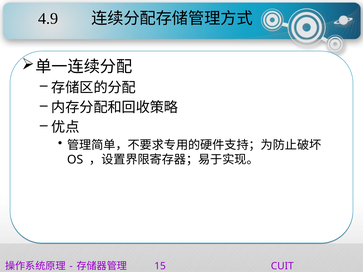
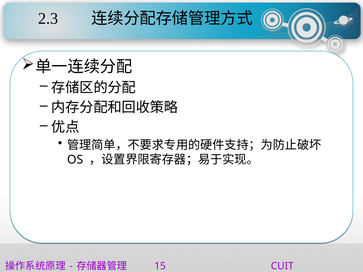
4.9: 4.9 -> 2.3 (48, 19)
